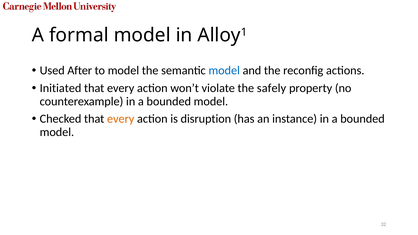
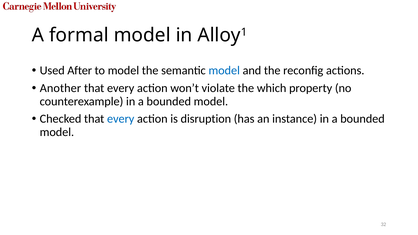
Initiated: Initiated -> Another (60, 88)
safely: safely -> which (272, 88)
every colour: orange -> blue (121, 119)
